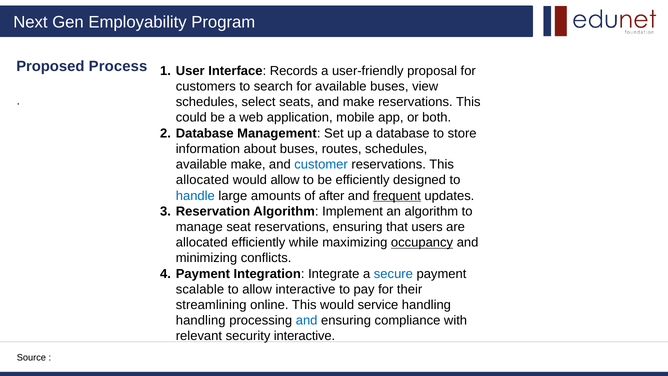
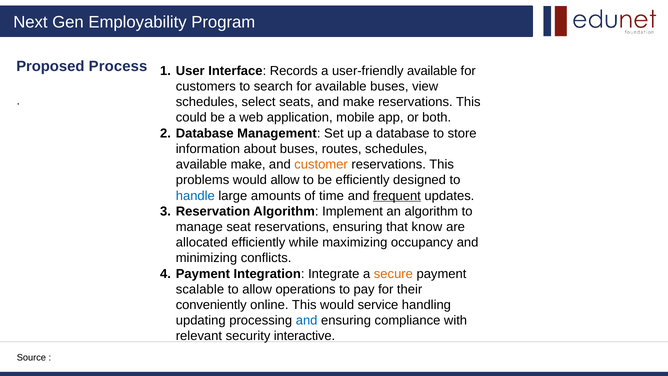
user-friendly proposal: proposal -> available (432, 71)
customer colour: blue -> orange (321, 164)
allocated: allocated -> problems (203, 180)
after: after -> time (331, 196)
users: users -> know (427, 227)
occupancy underline: present -> none (422, 242)
secure colour: blue -> orange (393, 274)
allow interactive: interactive -> operations (306, 289)
streamlining: streamlining -> conveniently (211, 305)
handling: handling -> updating (201, 320)
